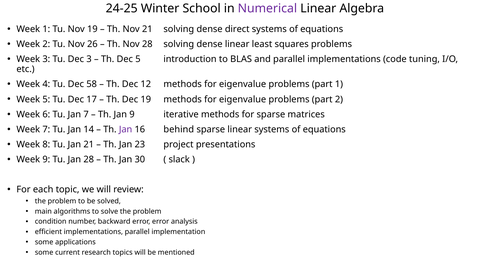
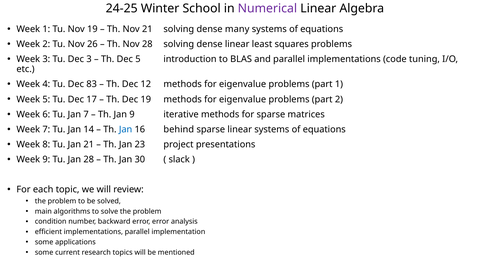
direct: direct -> many (237, 29)
58: 58 -> 83 (92, 84)
Jan colour: purple -> blue (126, 129)
